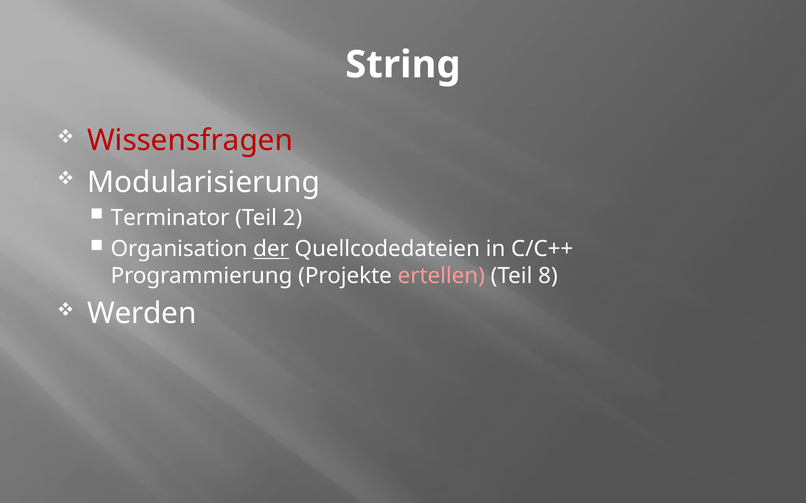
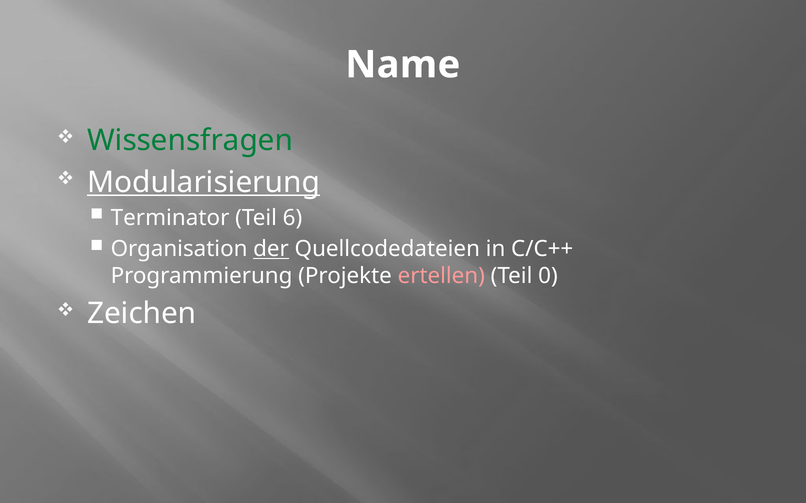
String: String -> Name (403, 65)
Wissensfragen colour: red -> green (190, 141)
Modularisierung underline: none -> present (204, 183)
2: 2 -> 6 (293, 218)
8: 8 -> 0 (548, 276)
Werden: Werden -> Zeichen (142, 314)
